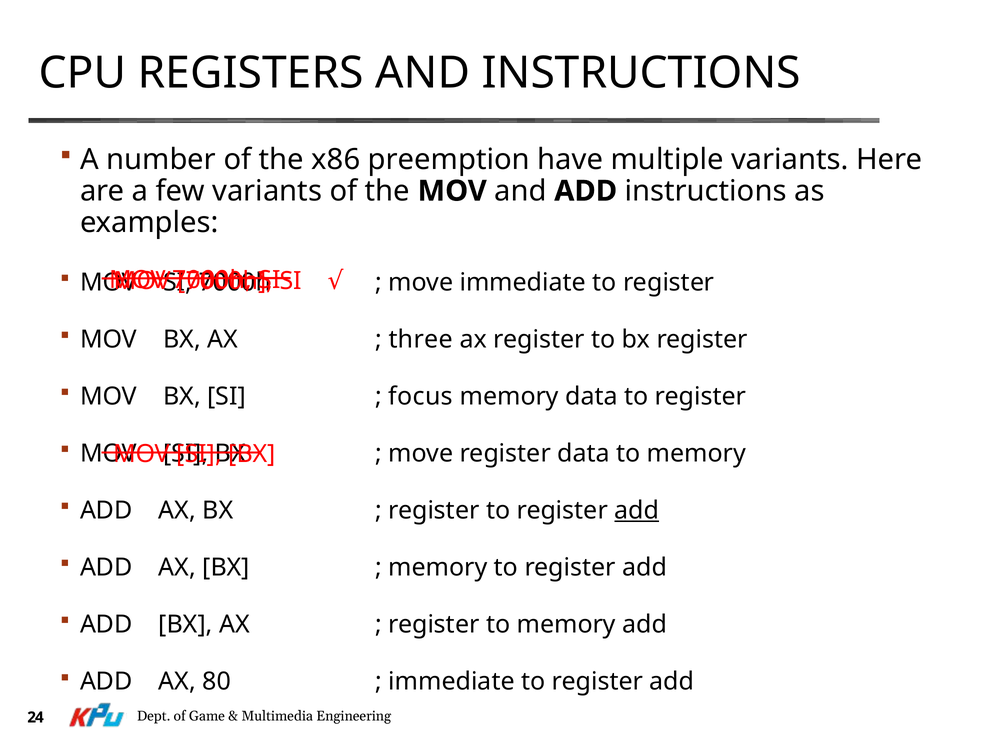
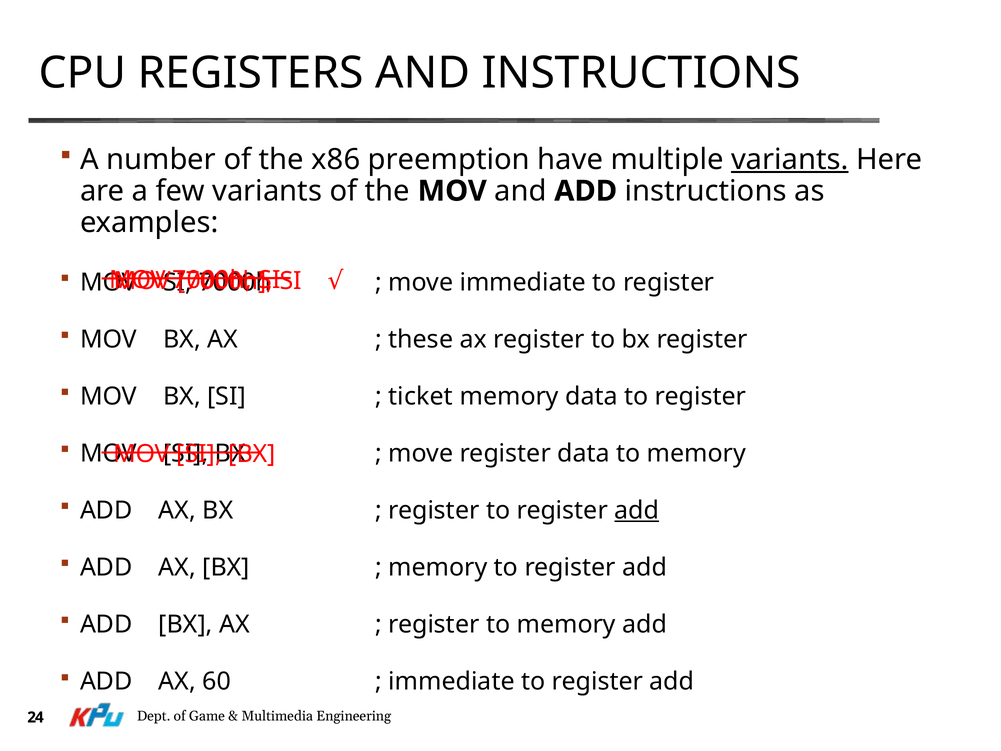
variants underline: none -> present (790, 159)
three: three -> these (421, 339)
focus: focus -> ticket (421, 396)
80: 80 -> 60 (217, 681)
